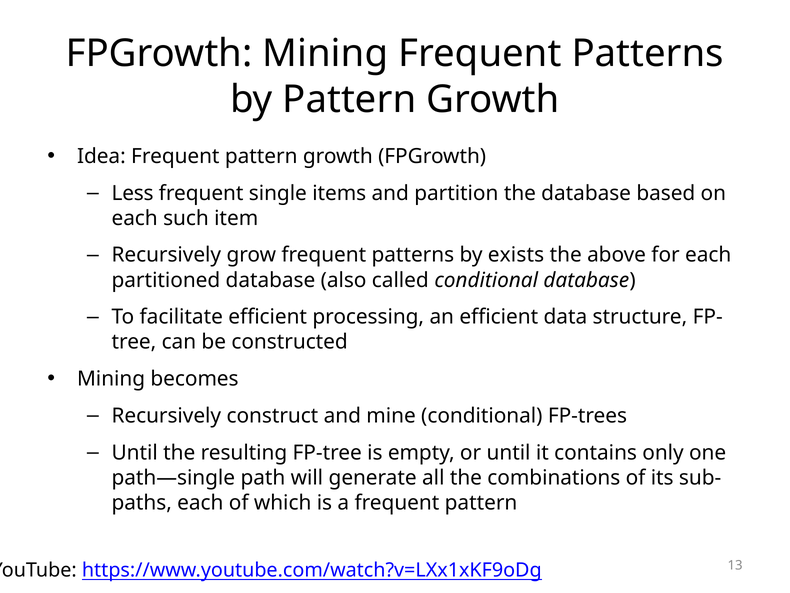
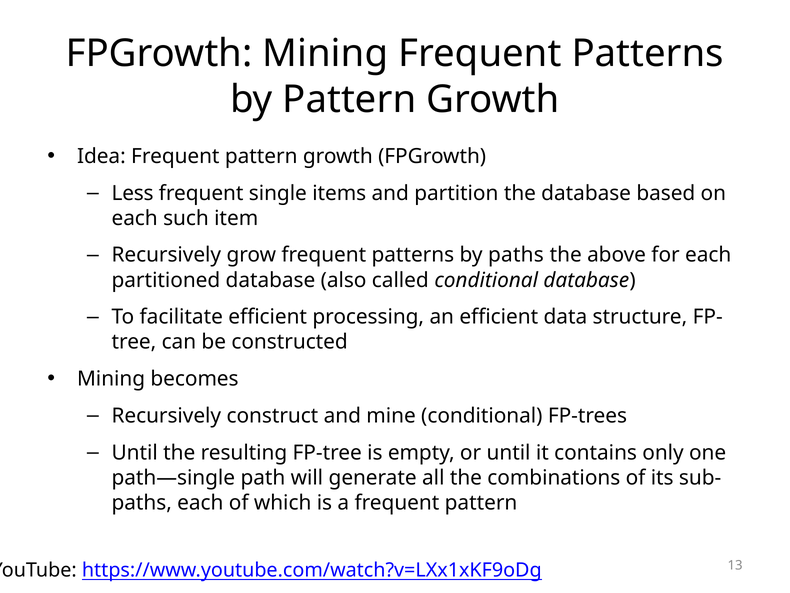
by exists: exists -> paths (516, 255)
